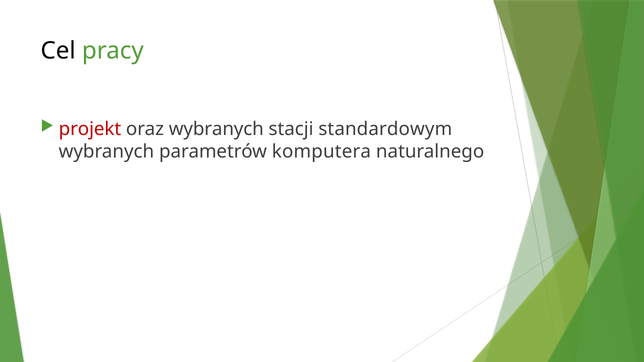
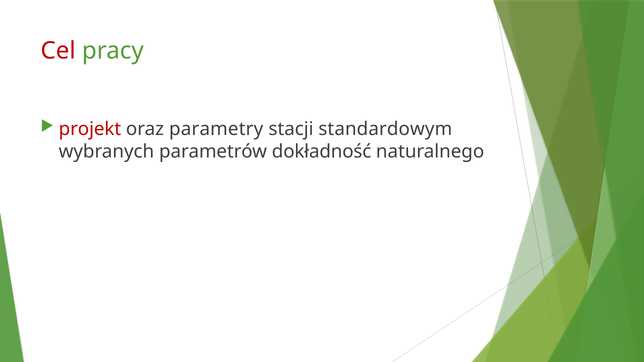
Cel colour: black -> red (58, 51)
oraz wybranych: wybranych -> parametry (216, 129)
komputera: komputera -> dokładność (322, 152)
